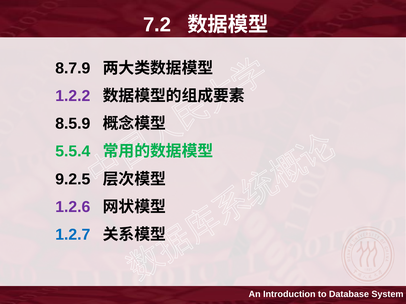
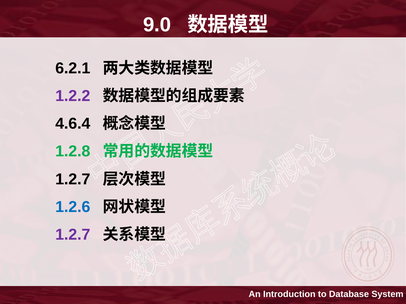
7.2: 7.2 -> 9.0 (157, 25)
8.7.9: 8.7.9 -> 6.2.1 (73, 68)
8.5.9: 8.5.9 -> 4.6.4 (73, 124)
5.5.4: 5.5.4 -> 1.2.8 (73, 152)
9.2.5: 9.2.5 -> 1.2.7 (73, 179)
1.2.6 colour: purple -> blue (73, 207)
1.2.7 colour: blue -> purple (73, 235)
